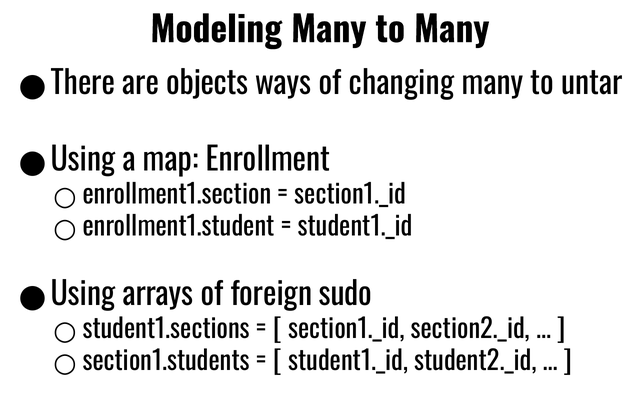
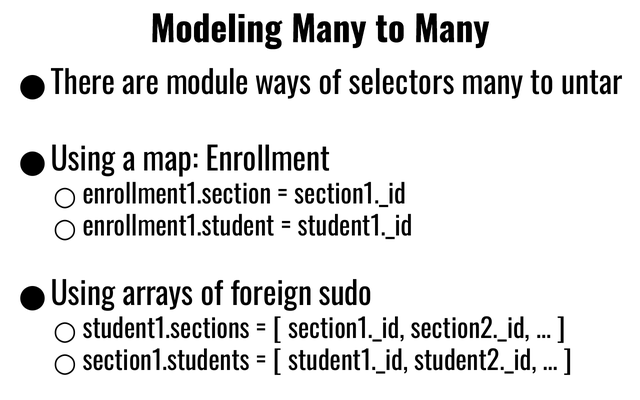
objects: objects -> module (207, 83)
changing: changing -> selectors (402, 83)
